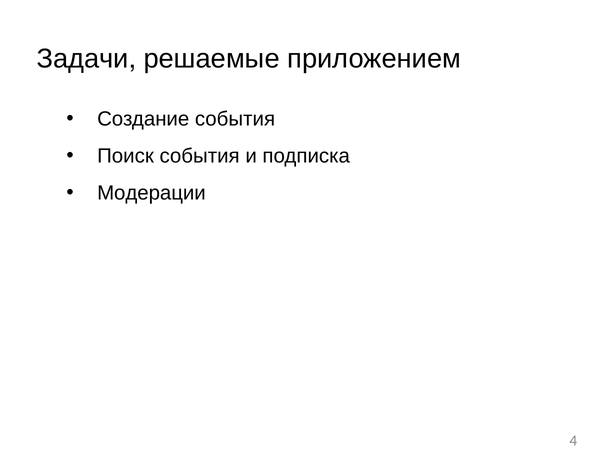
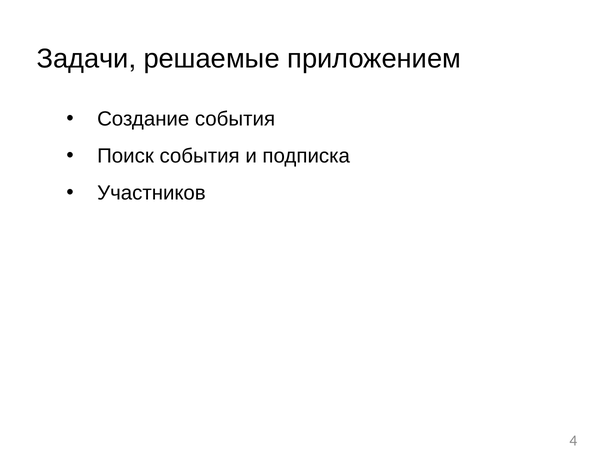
Модерации: Модерации -> Участников (151, 193)
